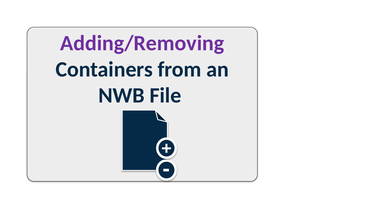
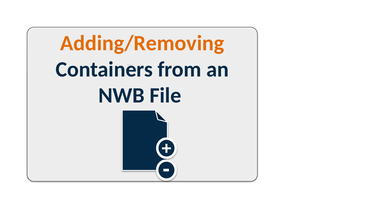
Adding/Removing colour: purple -> orange (142, 43)
